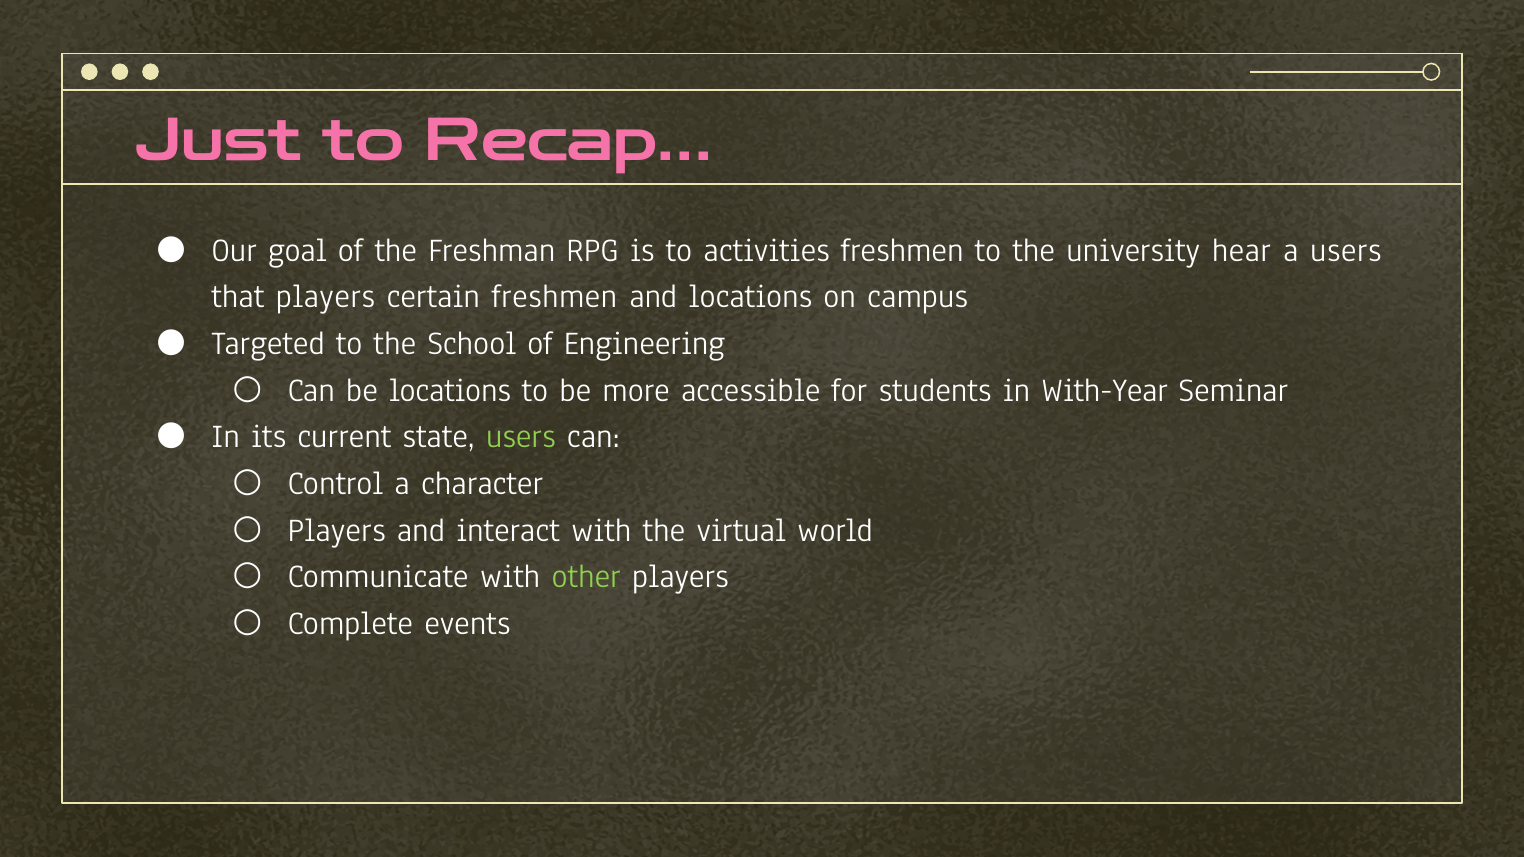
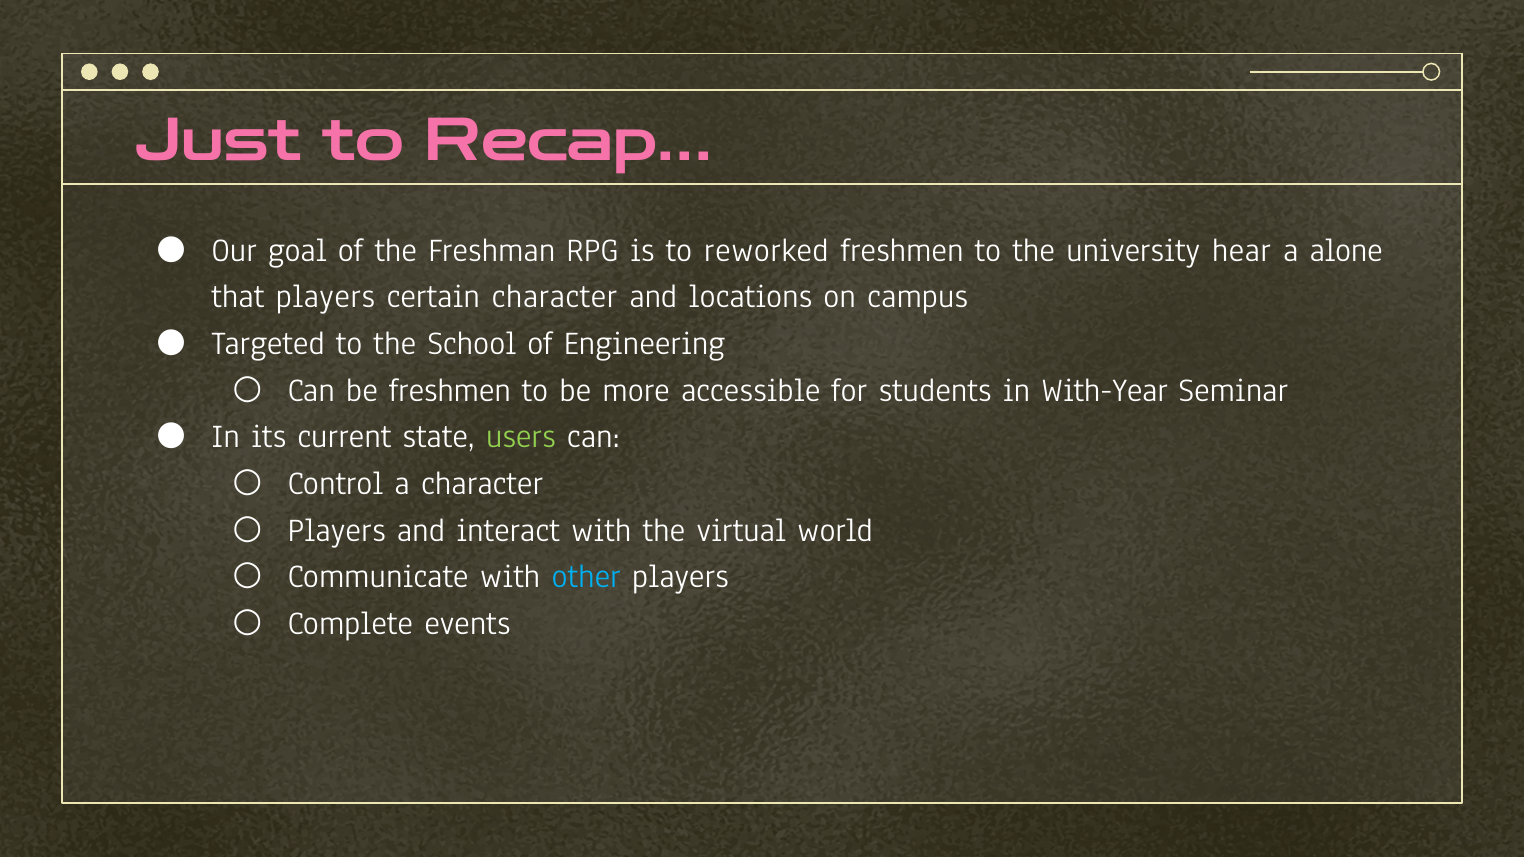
activities: activities -> reworked (766, 250)
a users: users -> alone (1346, 250)
certain freshmen: freshmen -> character (554, 297)
be locations: locations -> freshmen (450, 390)
other colour: light green -> light blue (586, 577)
